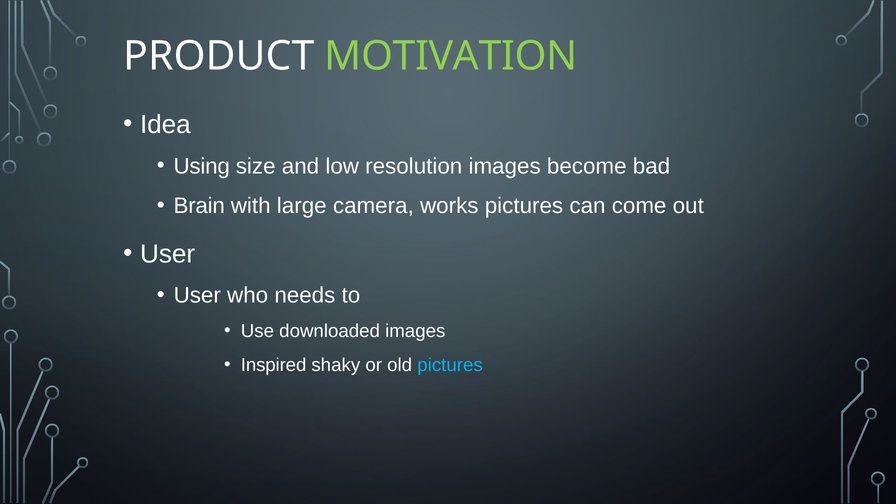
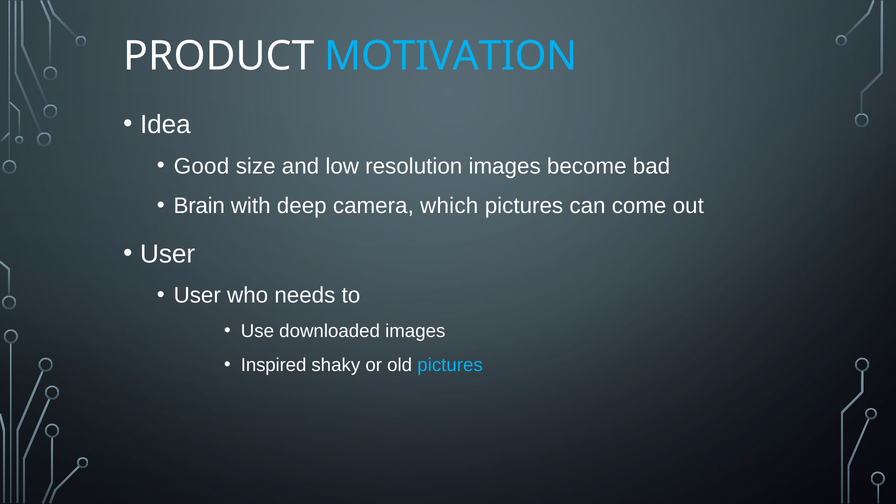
MOTIVATION colour: light green -> light blue (451, 56)
Using: Using -> Good (201, 166)
large: large -> deep (302, 206)
works: works -> which (449, 206)
